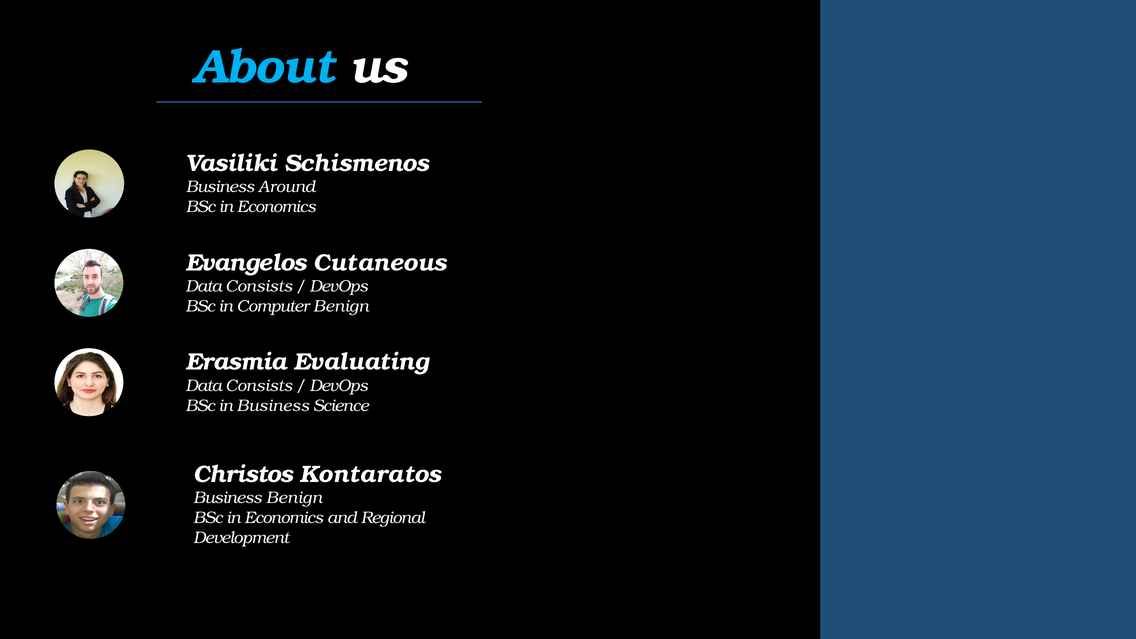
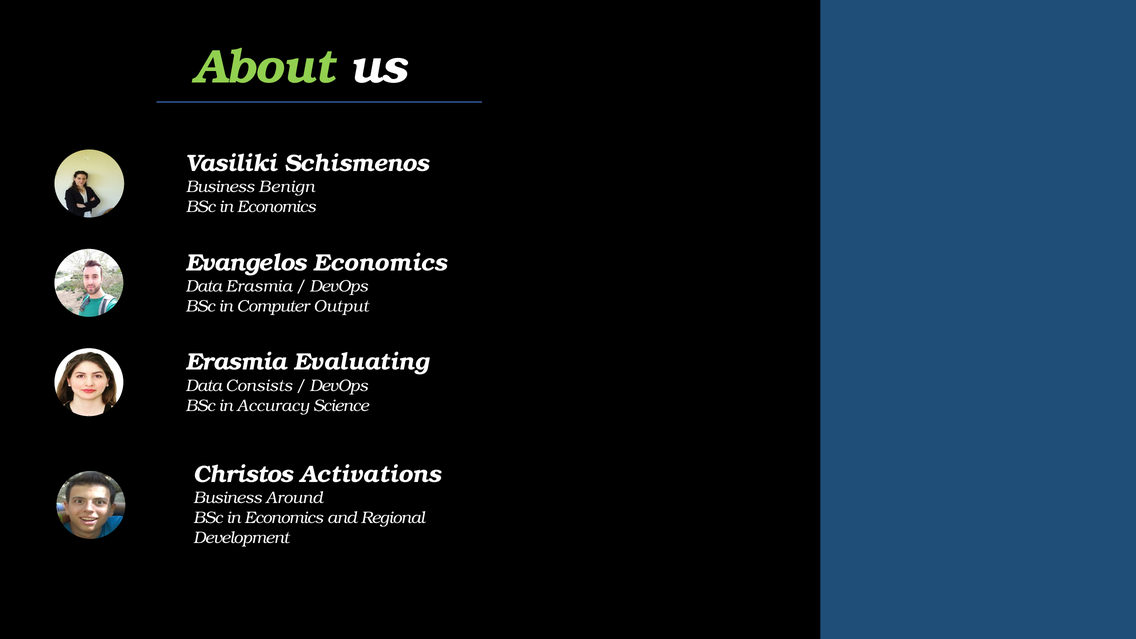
About colour: light blue -> light green (264, 67)
Around: Around -> Benign (287, 187)
Evangelos Cutaneous: Cutaneous -> Economics (380, 263)
Consists: Consists -> Erasmia (259, 286)
Computer Benign: Benign -> Output (341, 306)
in Business: Business -> Accuracy (273, 406)
Kontaratos: Kontaratos -> Activations (371, 474)
Business Benign: Benign -> Around (294, 498)
